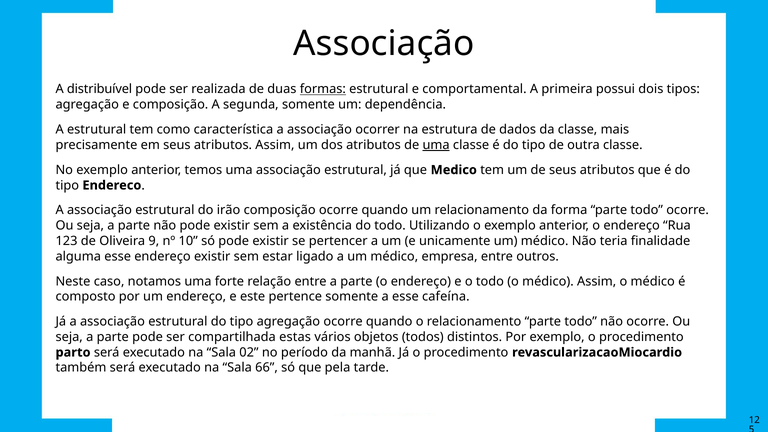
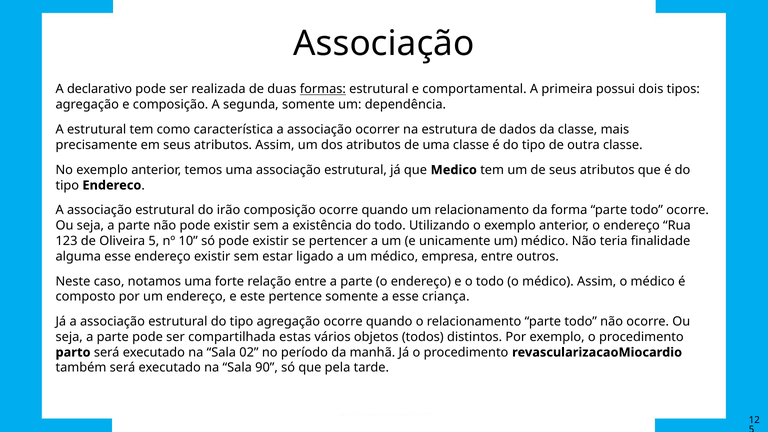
distribuível: distribuível -> declarativo (100, 89)
uma underline: present -> none (436, 145)
Oliveira 9: 9 -> 5 (154, 241)
cafeína: cafeína -> criança (446, 297)
66: 66 -> 90 (267, 368)
